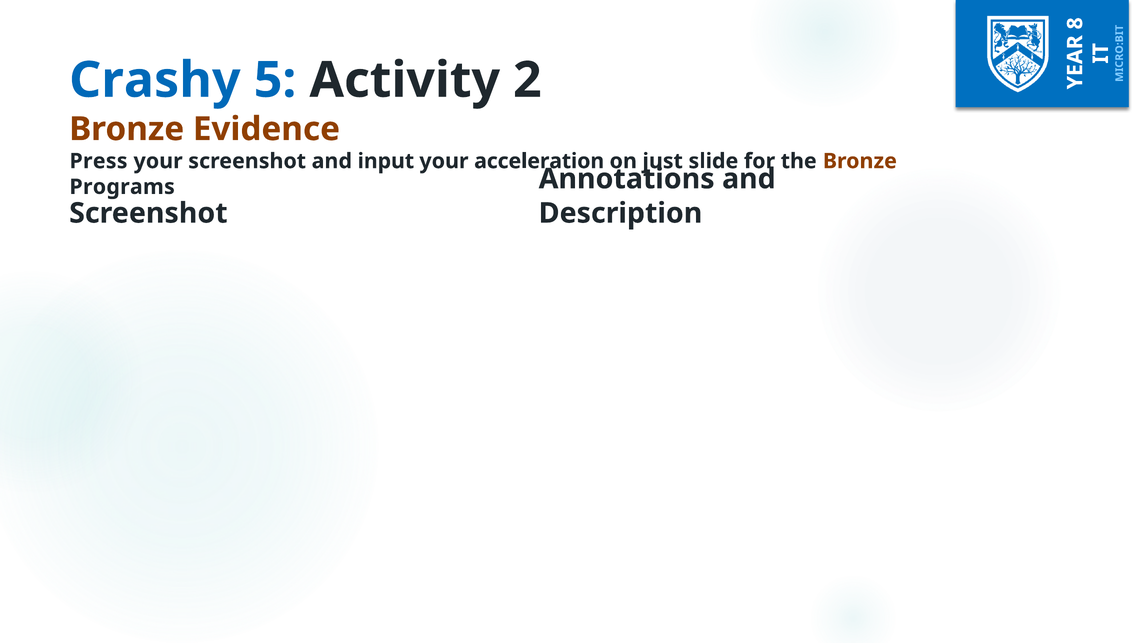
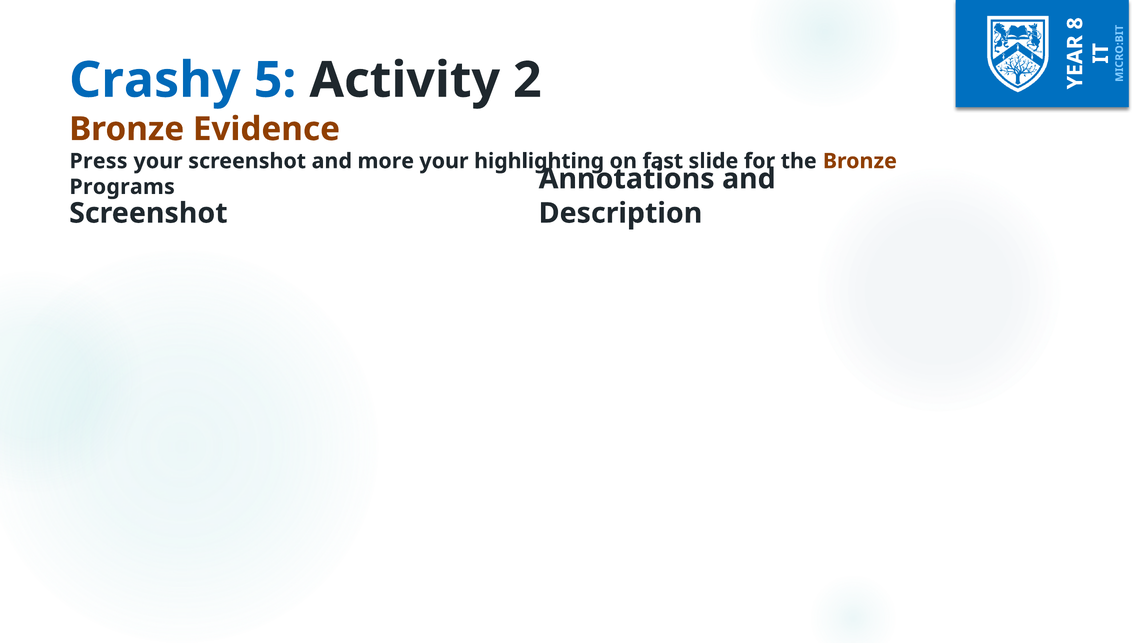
input: input -> more (386, 161)
acceleration: acceleration -> highlighting (539, 161)
just: just -> fast (663, 161)
